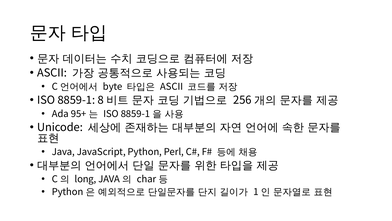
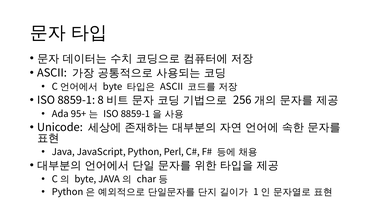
long: long -> byte (86, 179)
